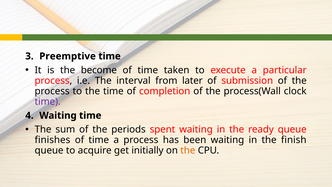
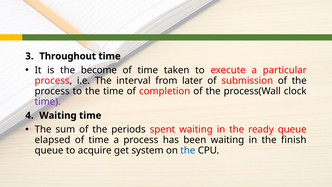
Preemptive: Preemptive -> Throughout (68, 56)
finishes: finishes -> elapsed (53, 140)
initially: initially -> system (147, 150)
the colour: orange -> blue (188, 150)
